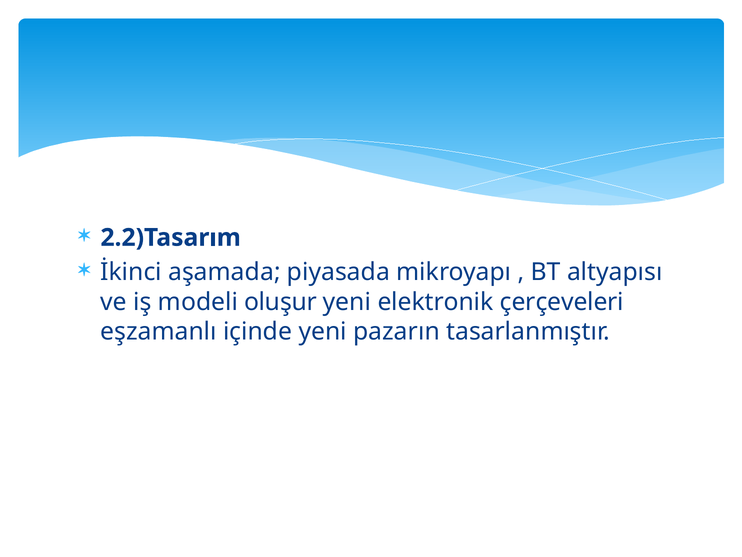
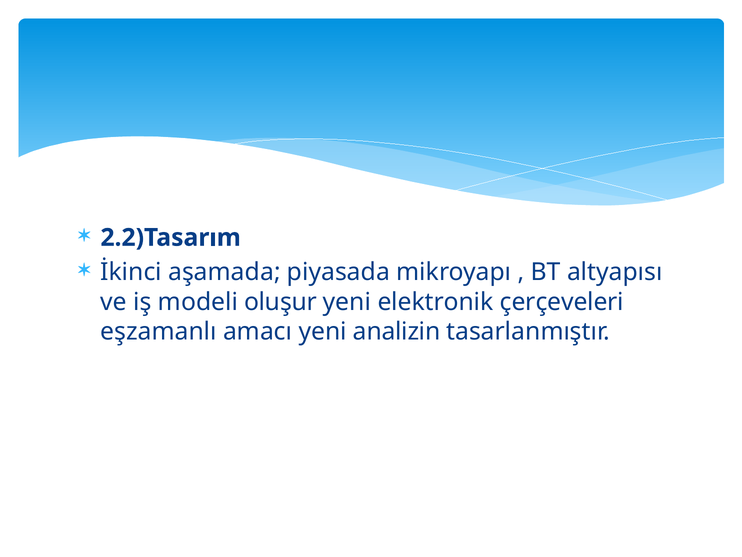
içinde: içinde -> amacı (258, 331)
pazarın: pazarın -> analizin (397, 331)
